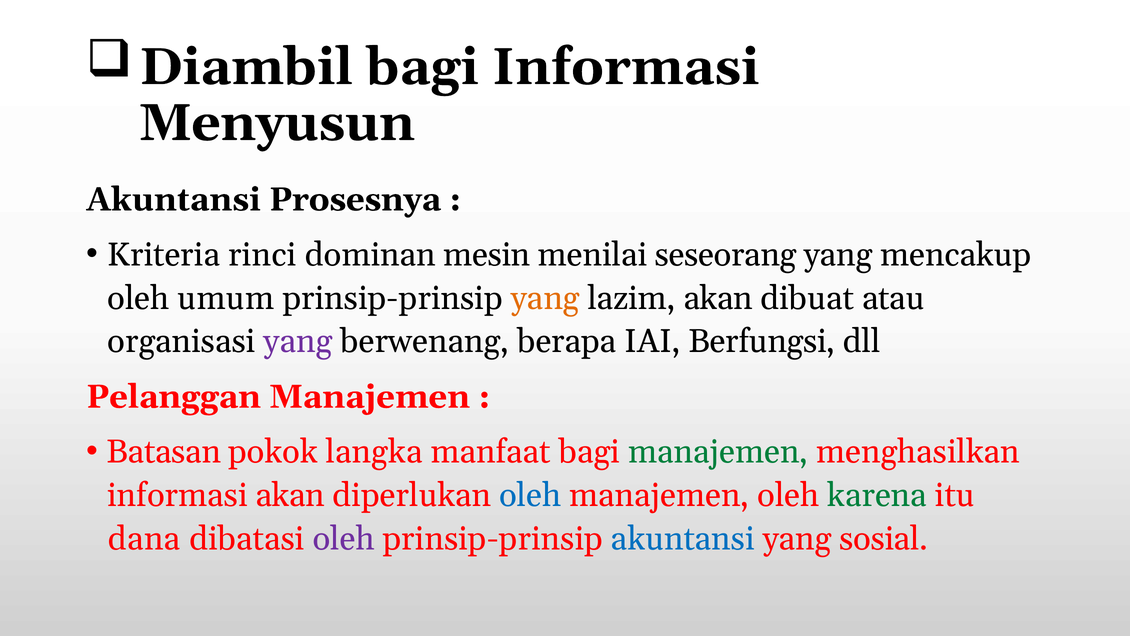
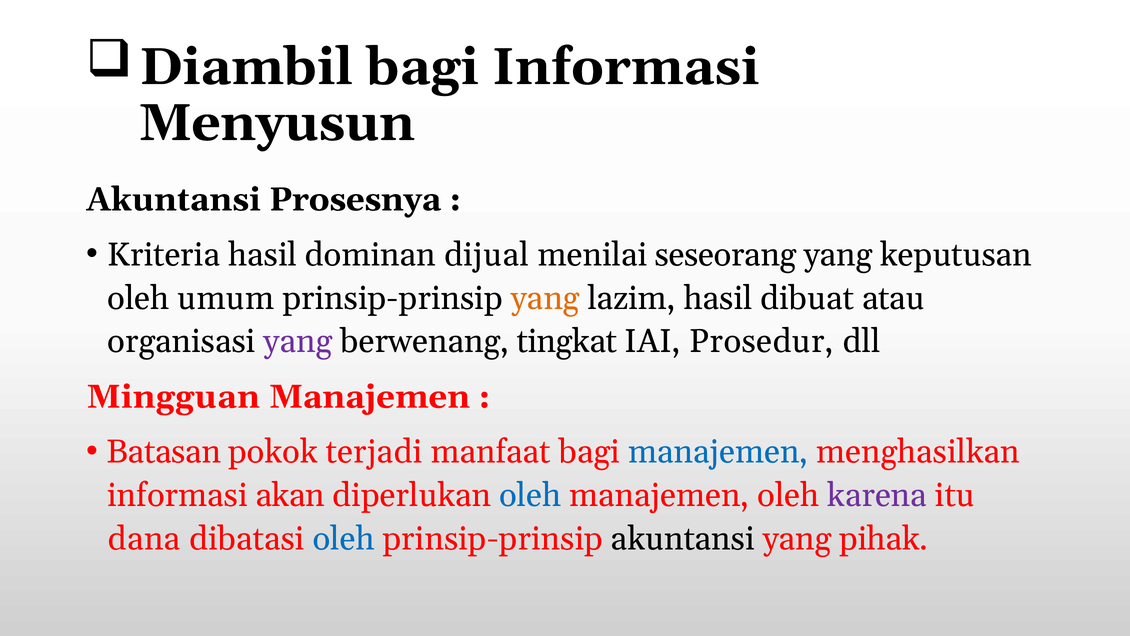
Kriteria rinci: rinci -> hasil (263, 255)
mesin: mesin -> dijual (487, 255)
mencakup: mencakup -> keputusan (956, 255)
lazim akan: akan -> hasil (718, 298)
berapa: berapa -> tingkat (567, 341)
Berfungsi: Berfungsi -> Prosedur (762, 341)
Pelanggan: Pelanggan -> Mingguan (173, 397)
langka: langka -> terjadi (374, 452)
manajemen colour: green -> blue (718, 452)
karena colour: green -> purple (877, 495)
oleh colour: purple -> blue (344, 539)
akuntansi colour: blue -> black (683, 539)
sosial: sosial -> pihak (884, 539)
